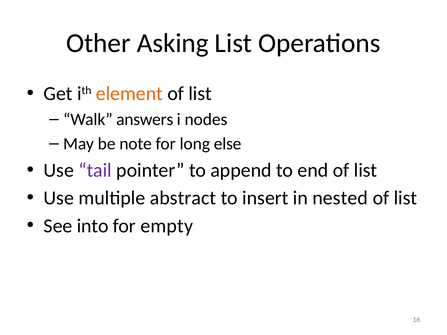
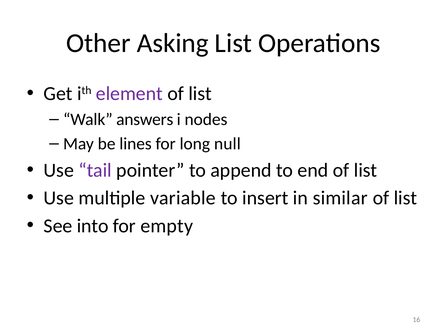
element colour: orange -> purple (129, 94)
note: note -> lines (136, 144)
else: else -> null (227, 144)
abstract: abstract -> variable (183, 198)
nested: nested -> similar (340, 198)
